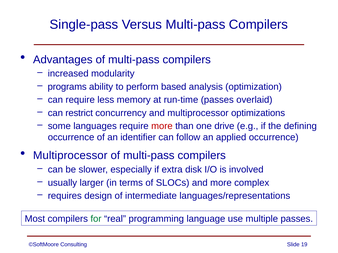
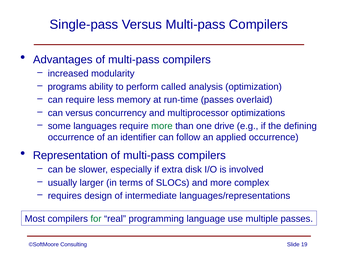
based: based -> called (174, 87)
can restrict: restrict -> versus (79, 113)
more colour: red -> green (162, 126)
Multiprocessor: Multiprocessor -> Representation (70, 156)
